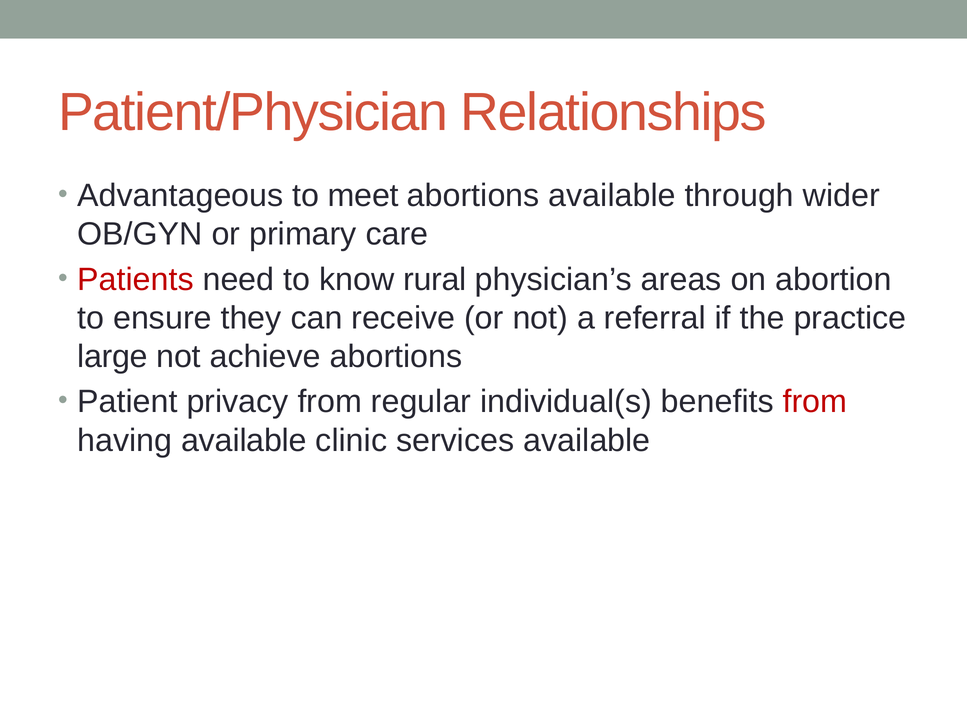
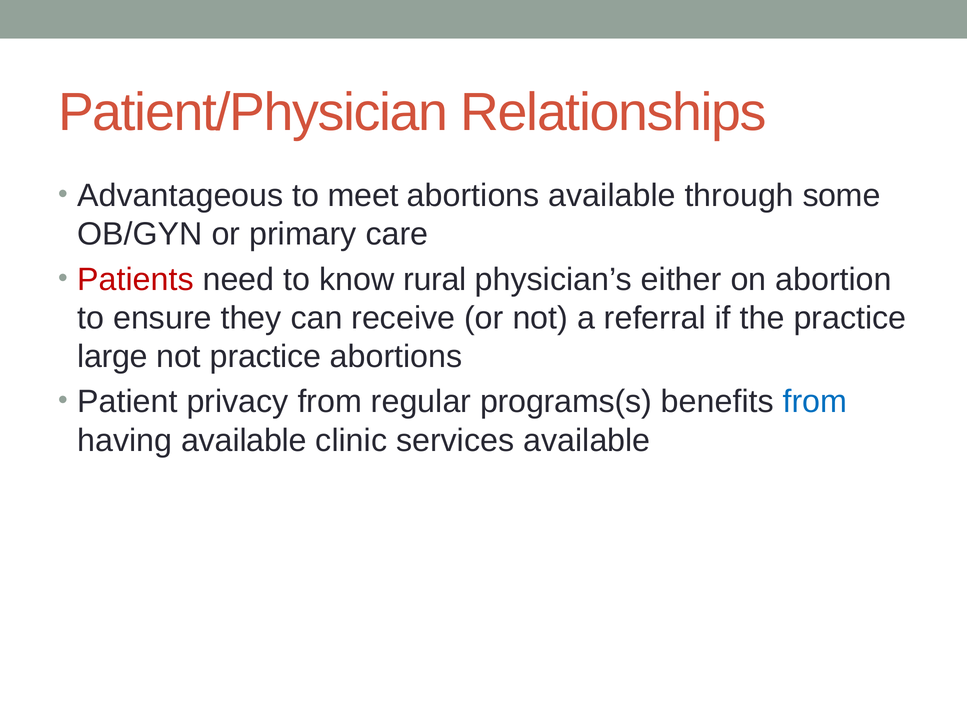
wider: wider -> some (842, 196)
areas: areas -> either (681, 279)
not achieve: achieve -> practice (265, 357)
individual(s: individual(s -> programs(s (566, 402)
from colour: red -> blue (815, 402)
